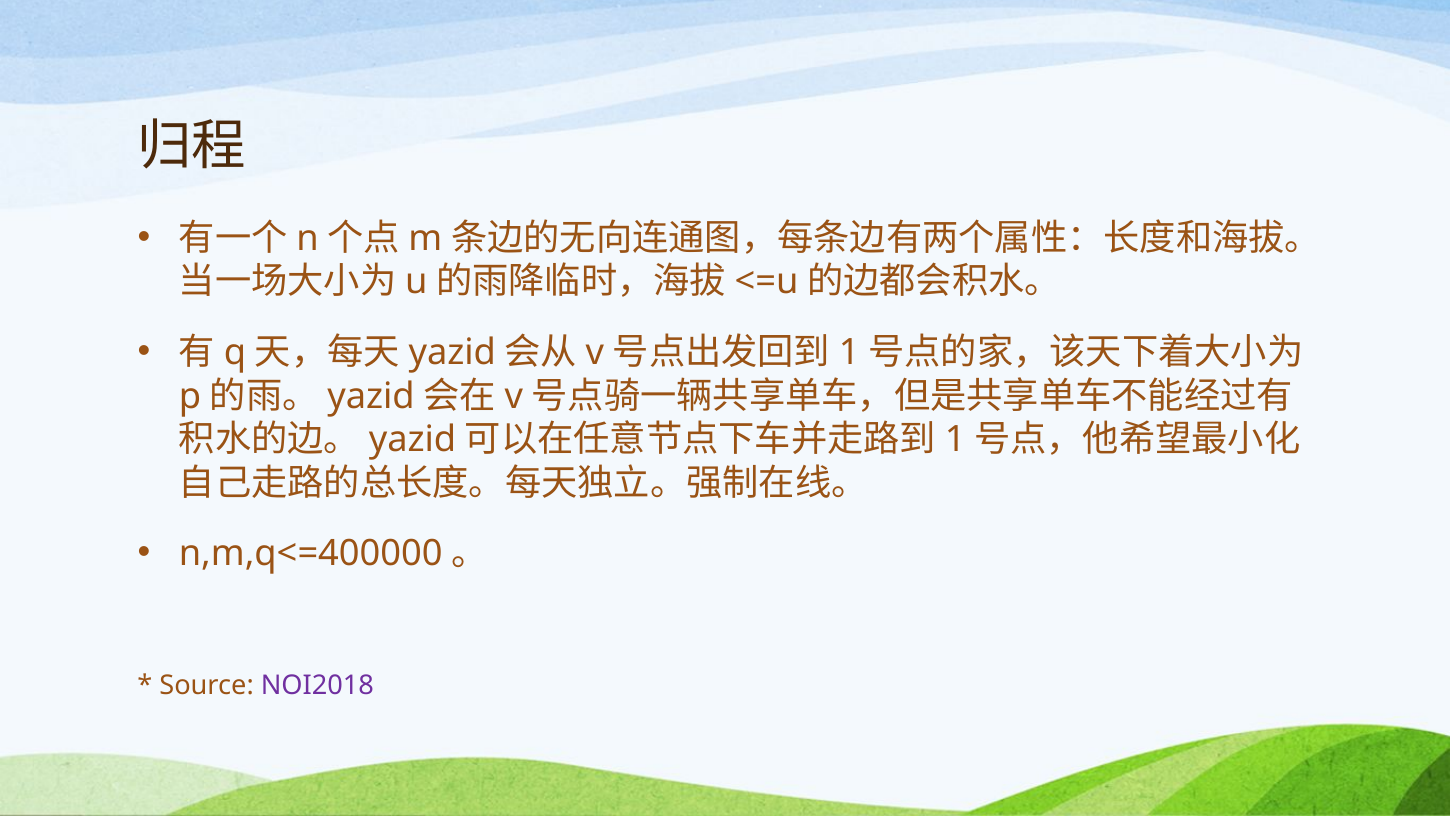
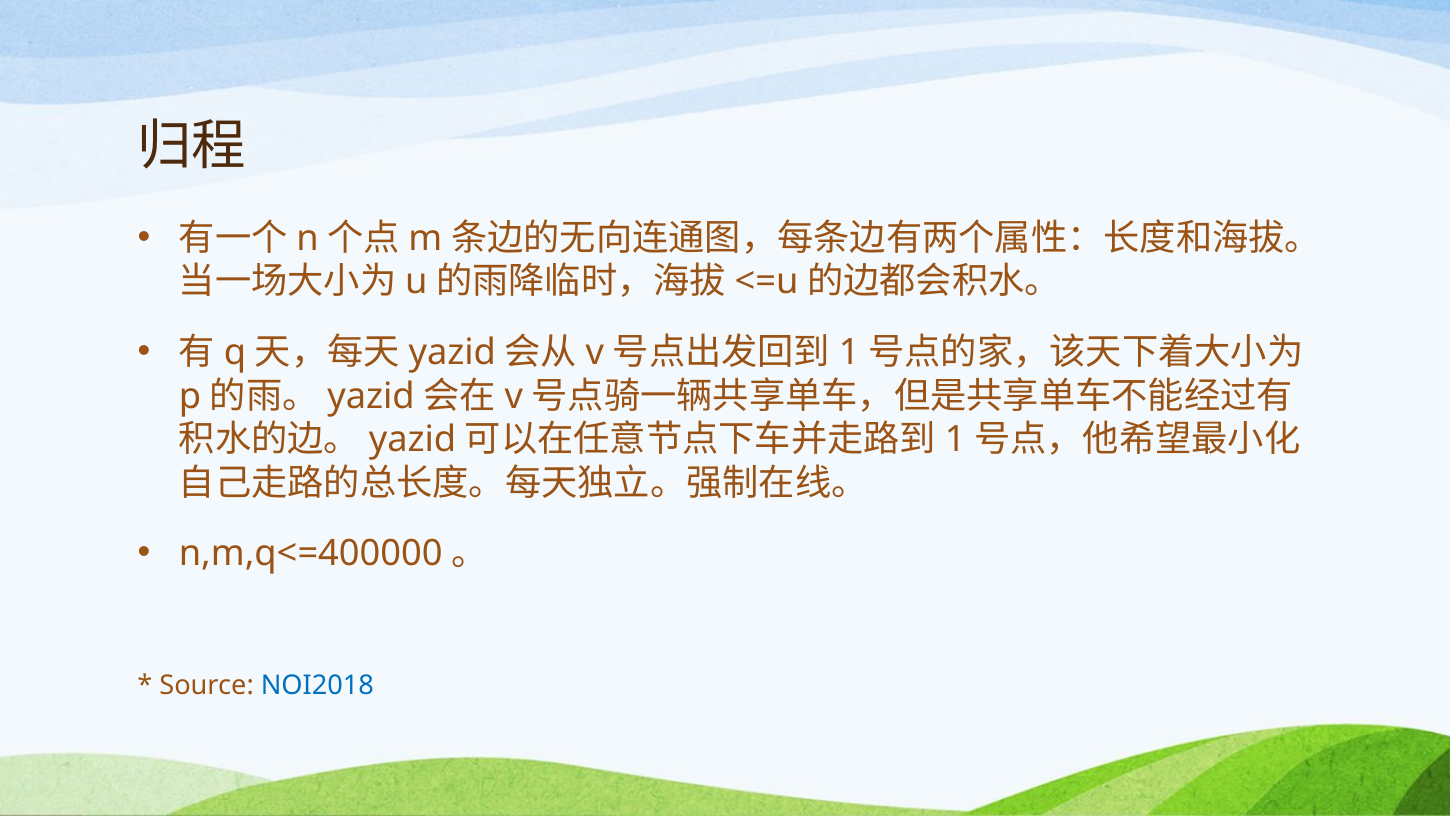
NOI2018 colour: purple -> blue (317, 685)
